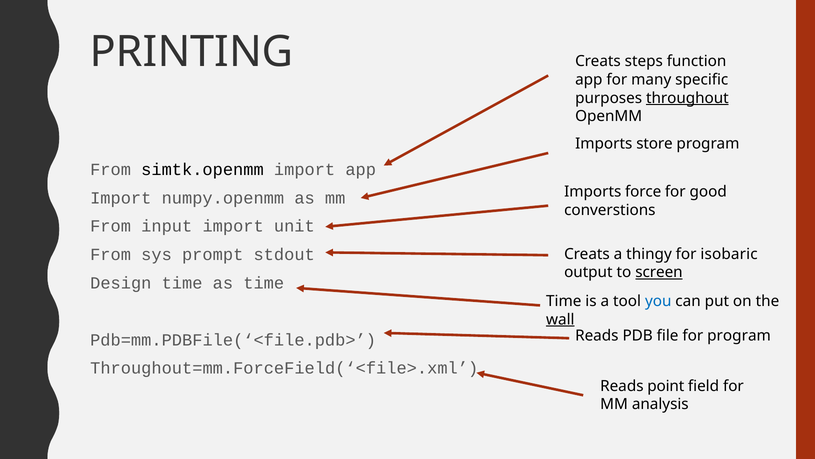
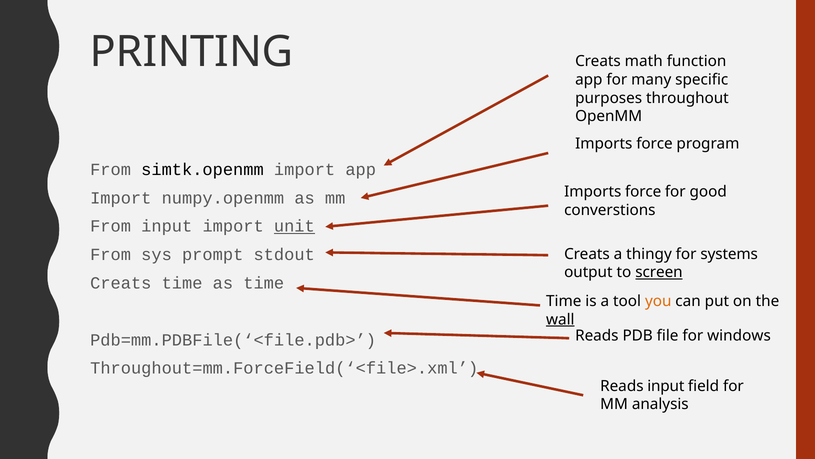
steps: steps -> math (644, 61)
throughout underline: present -> none (687, 98)
store: store -> force (655, 143)
unit underline: none -> present (294, 226)
isobaric: isobaric -> systems (729, 254)
Design: Design -> Creats (121, 283)
you colour: blue -> orange (658, 301)
for program: program -> windows (739, 336)
Reads point: point -> input (666, 386)
